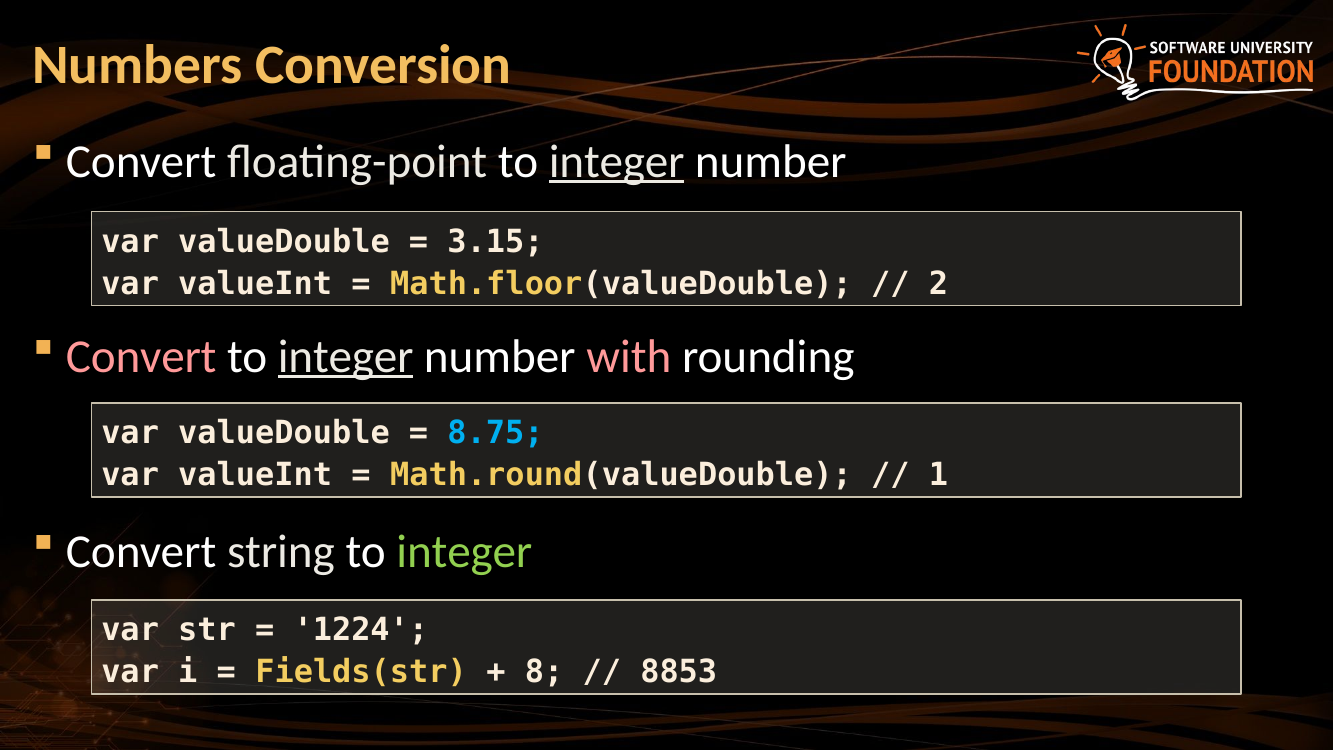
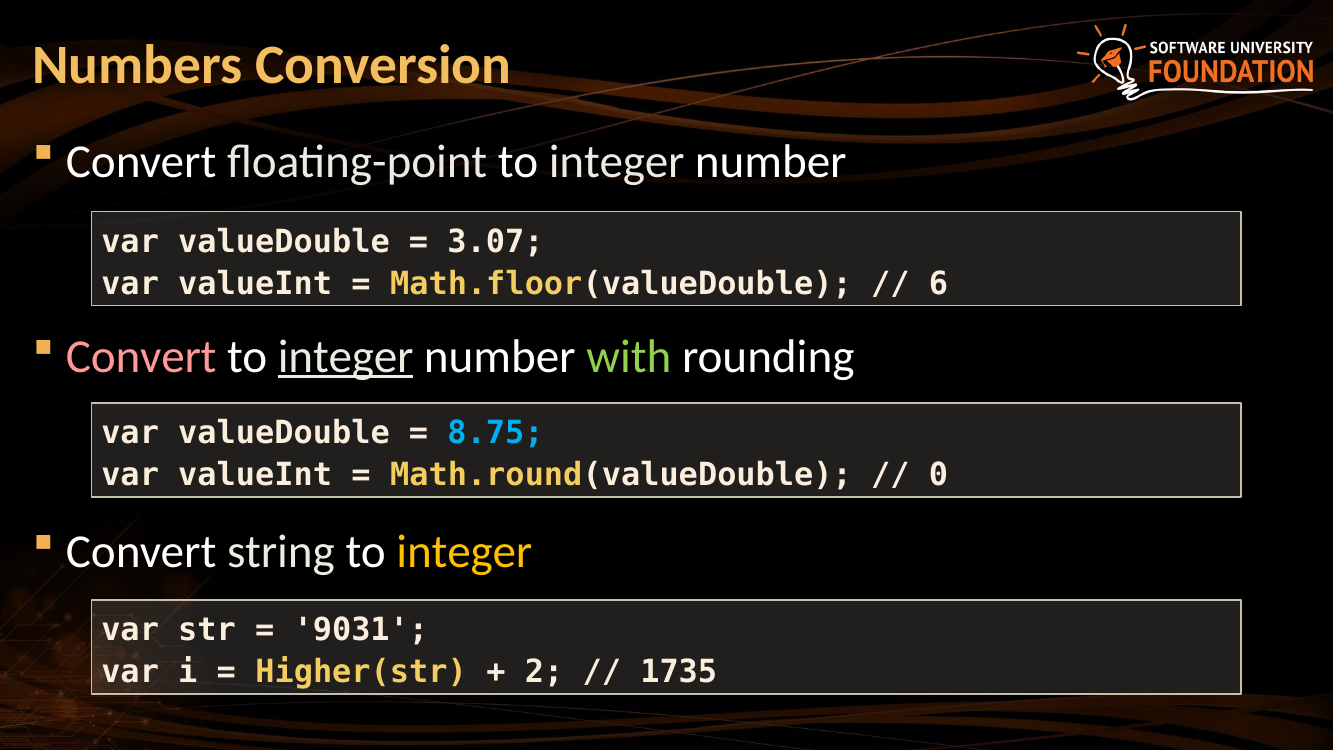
integer underline: present -> none (617, 161)
3.15: 3.15 -> 3.07 (496, 242)
2: 2 -> 6 (938, 284)
with colour: pink -> light green (629, 356)
1: 1 -> 0 (938, 475)
integer colour: light green -> yellow (464, 551)
1224: 1224 -> 9031 (361, 630)
Fields(str: Fields(str -> Higher(str (361, 672)
8: 8 -> 2 (544, 672)
8853: 8853 -> 1735 (679, 672)
